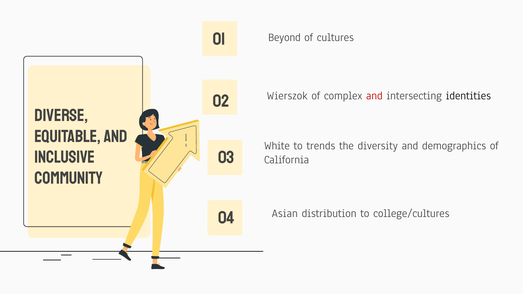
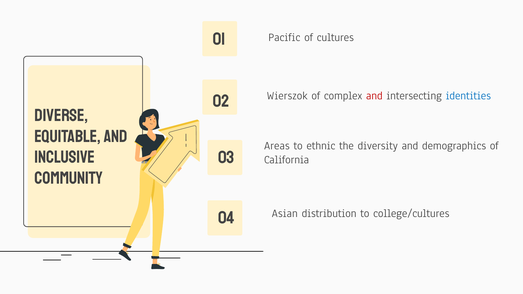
Beyond: Beyond -> Pacific (284, 37)
identities colour: black -> blue (468, 96)
White: White -> Areas (277, 146)
trends: trends -> ethnic (321, 146)
